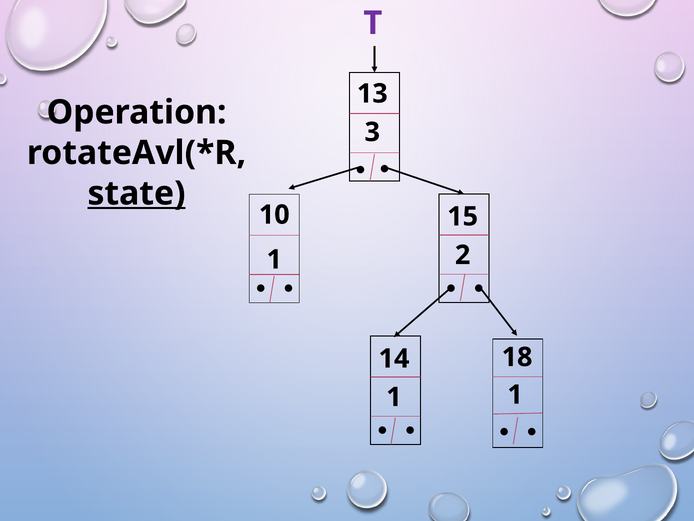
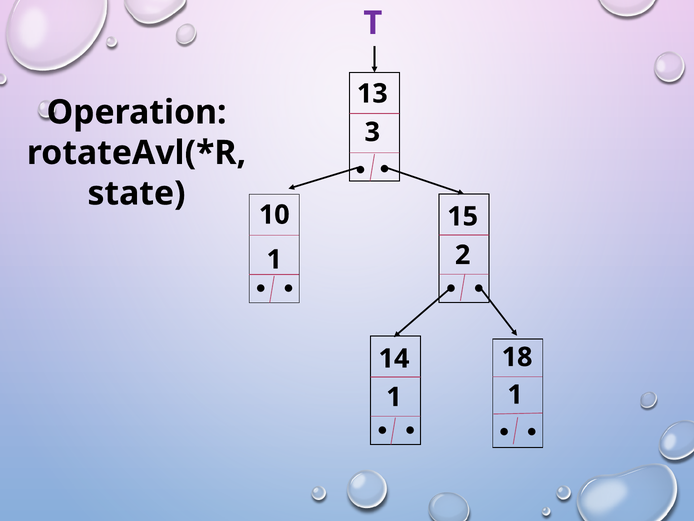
state underline: present -> none (137, 193)
